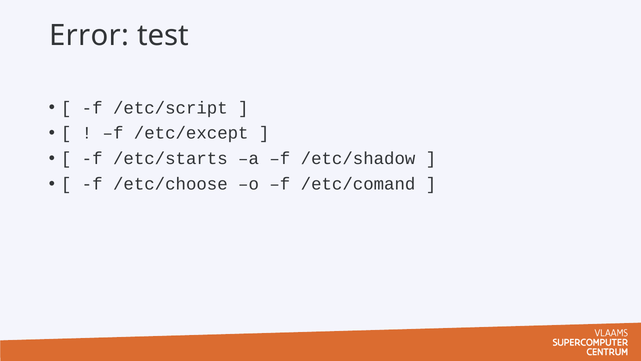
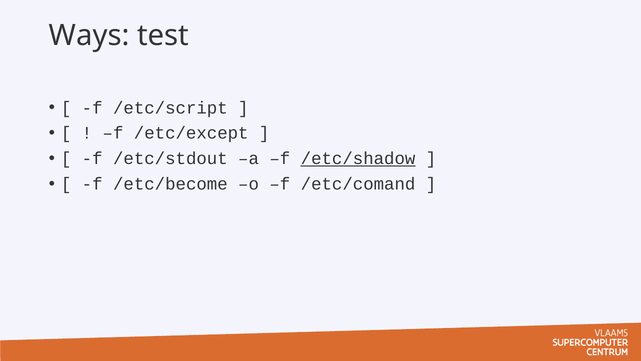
Error: Error -> Ways (89, 36)
/etc/starts: /etc/starts -> /etc/stdout (170, 158)
/etc/shadow underline: none -> present (358, 158)
/etc/choose: /etc/choose -> /etc/become (170, 184)
